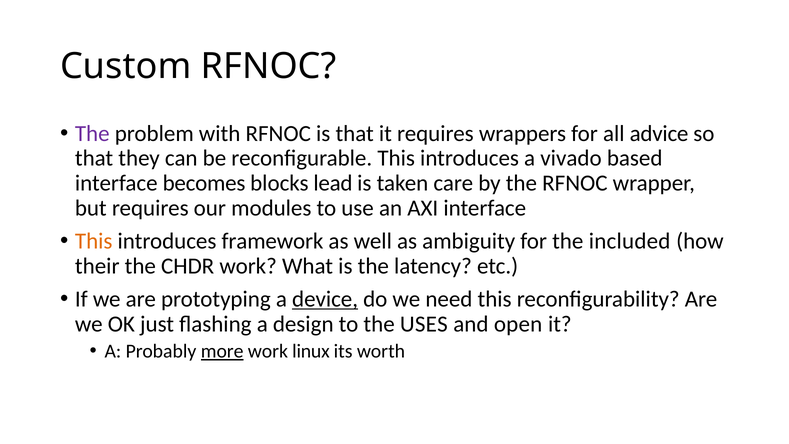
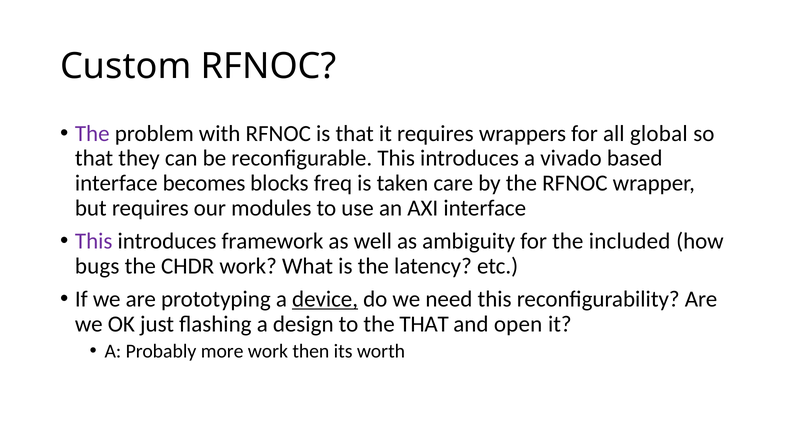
advice: advice -> global (659, 133)
lead: lead -> freq (333, 183)
This colour: orange -> purple (94, 241)
their: their -> bugs (97, 266)
the USES: USES -> THAT (424, 324)
more underline: present -> none (222, 351)
linux: linux -> then (311, 351)
